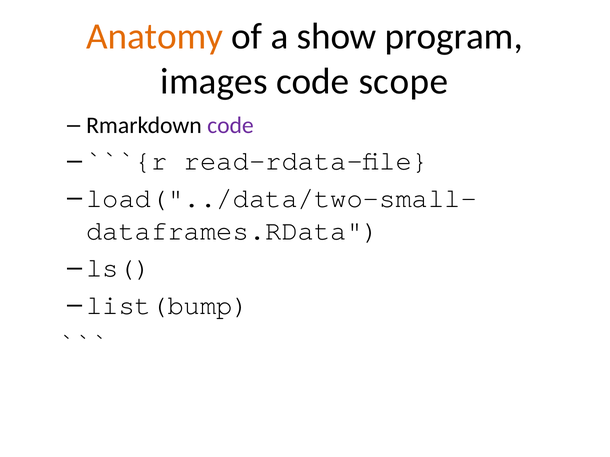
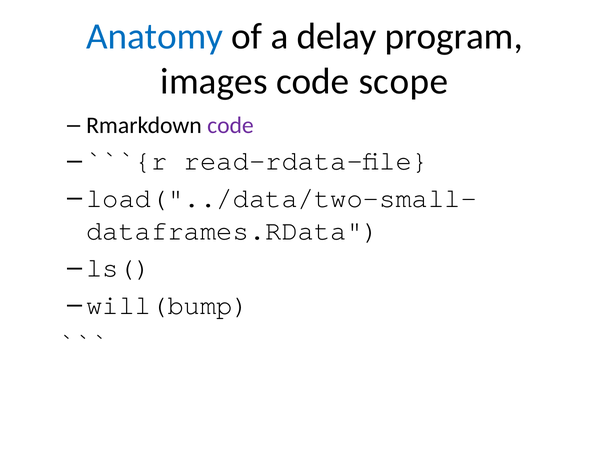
Anatomy colour: orange -> blue (155, 37)
show: show -> delay (337, 37)
list(bump: list(bump -> will(bump (168, 306)
